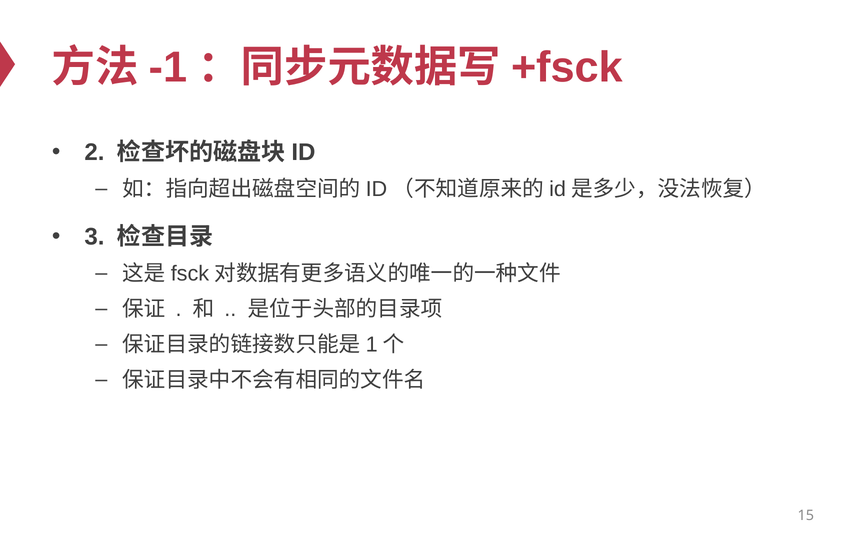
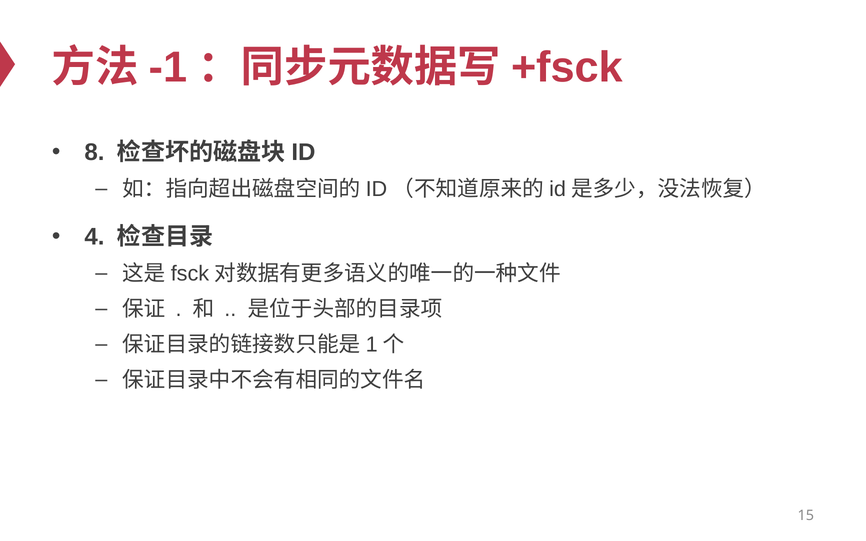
2: 2 -> 8 (94, 153)
3: 3 -> 4 (94, 237)
